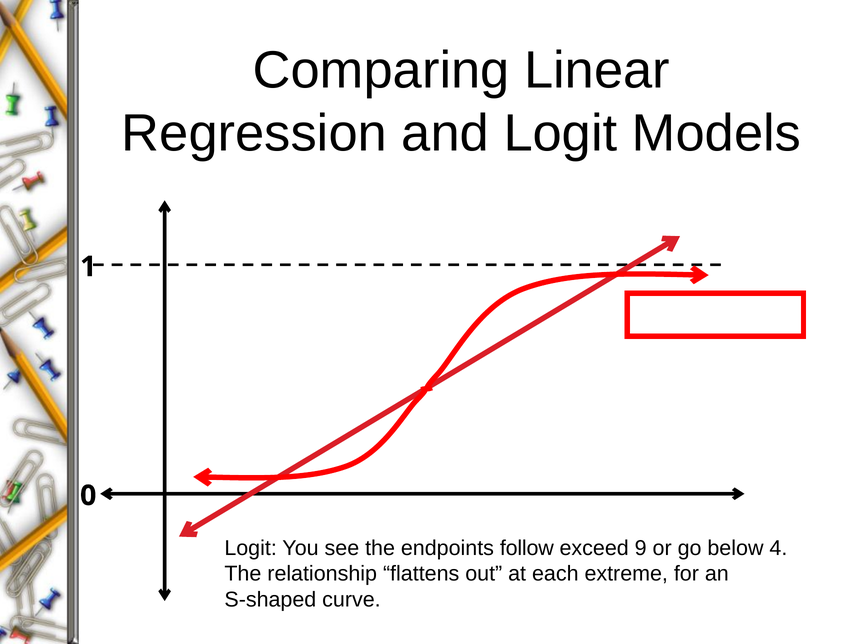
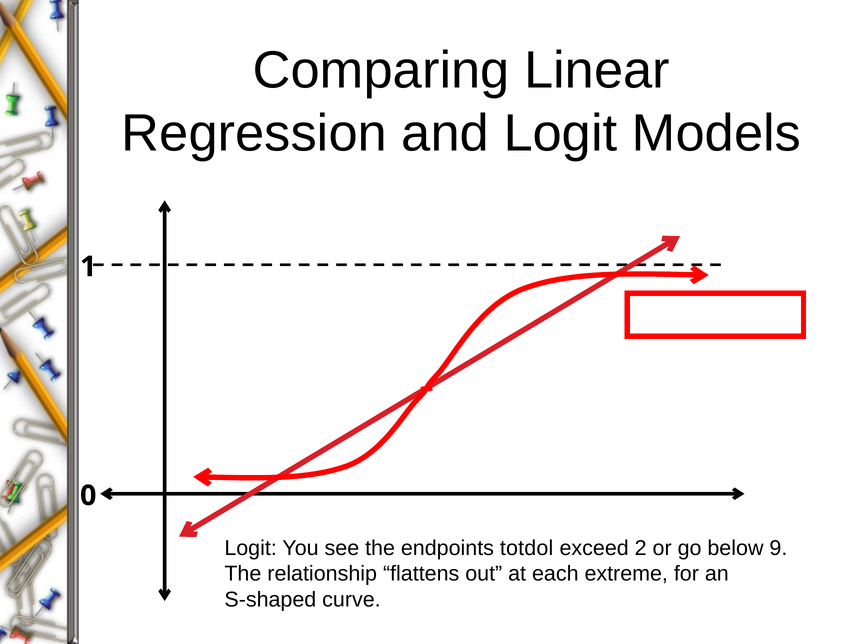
follow: follow -> totdol (527, 548)
9: 9 -> 2 (641, 548)
4: 4 -> 9 (778, 548)
